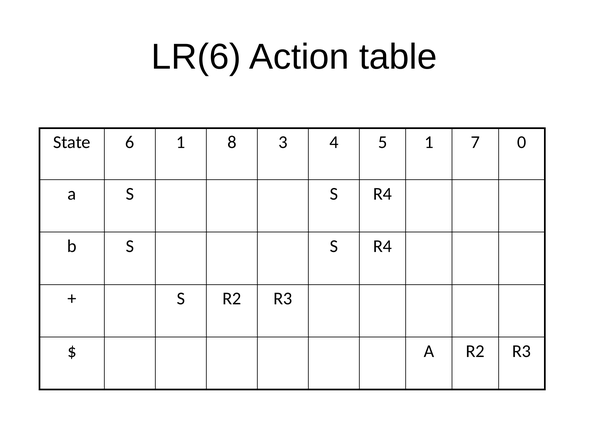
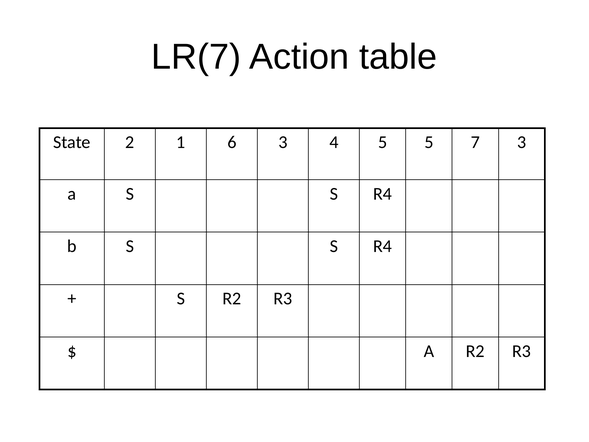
LR(6: LR(6 -> LR(7 (196, 57)
6: 6 -> 2 (130, 142)
8: 8 -> 6 (232, 142)
5 1: 1 -> 5 (429, 142)
7 0: 0 -> 3 (522, 142)
